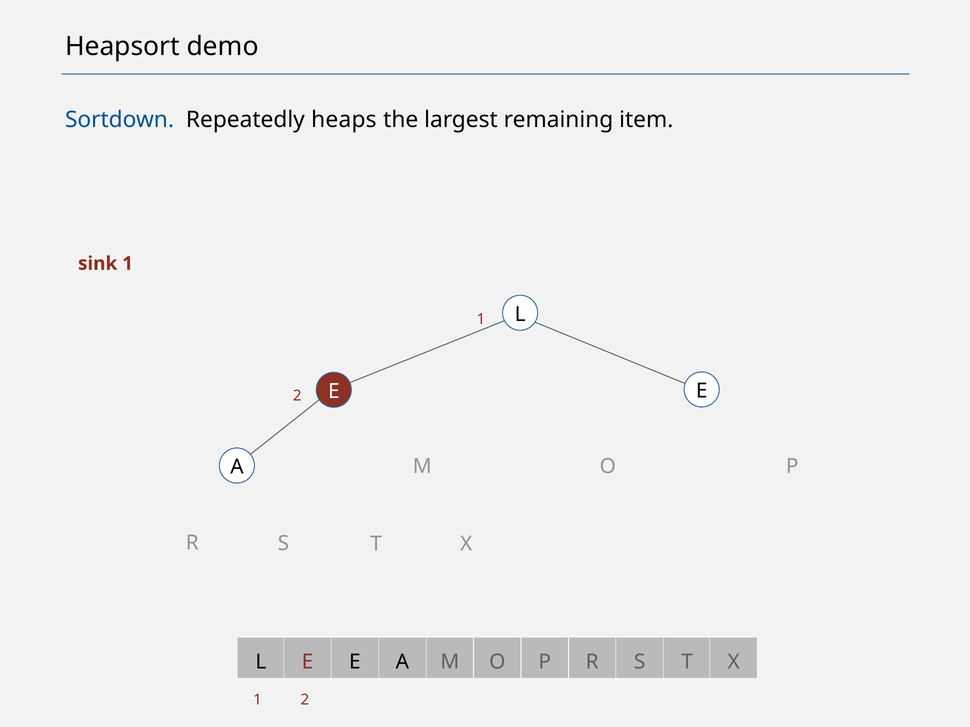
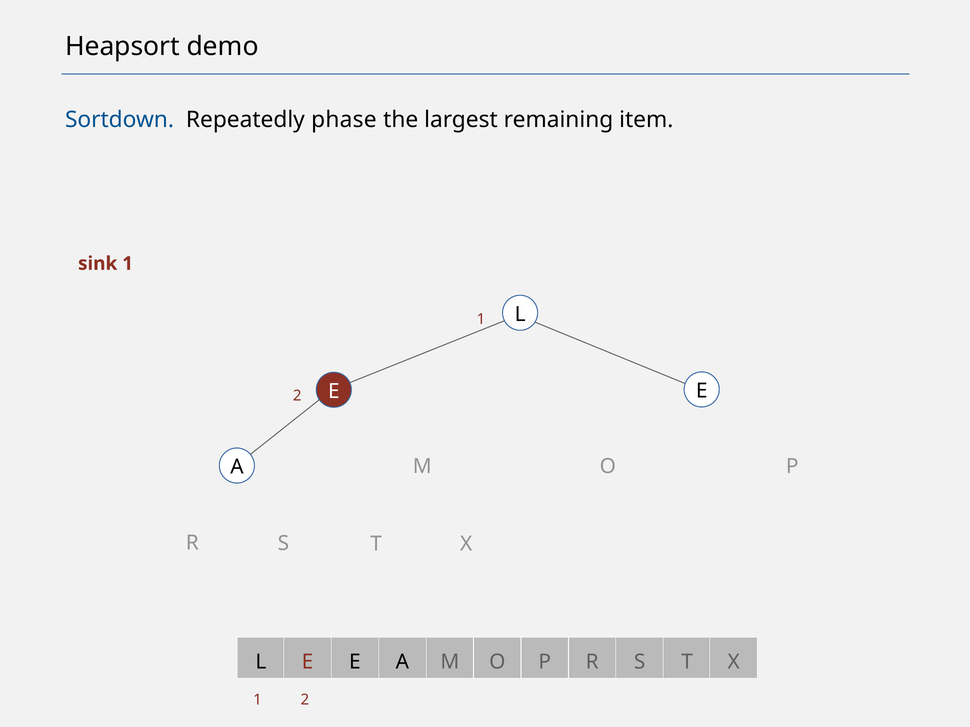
heaps: heaps -> phase (344, 120)
